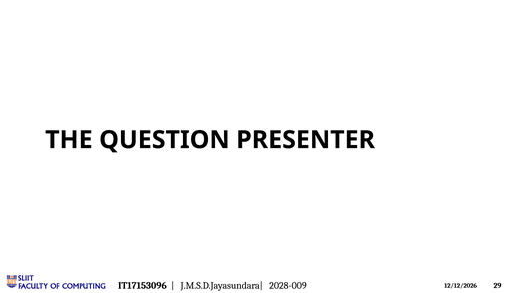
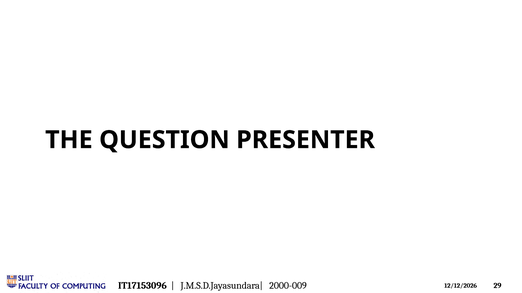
2028-009: 2028-009 -> 2000-009 (288, 286)
